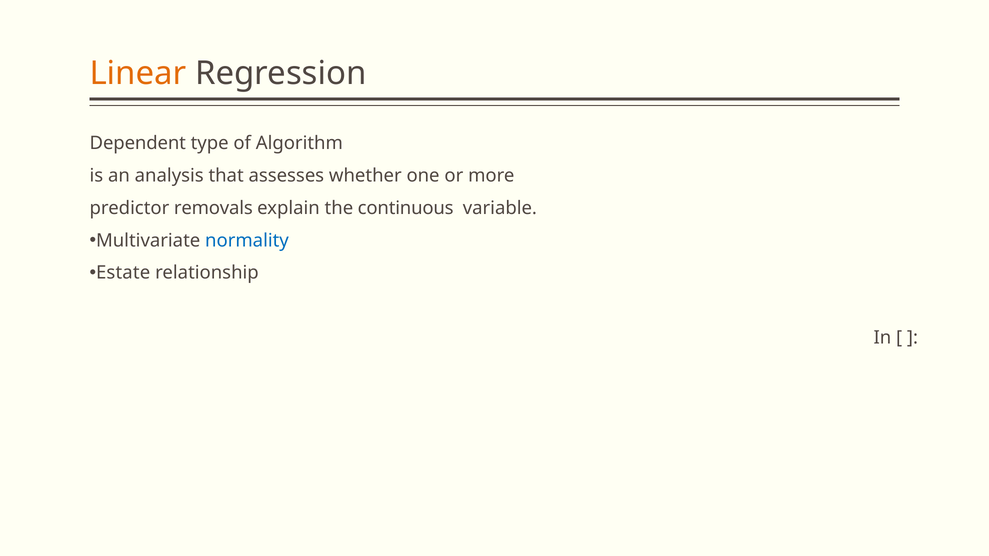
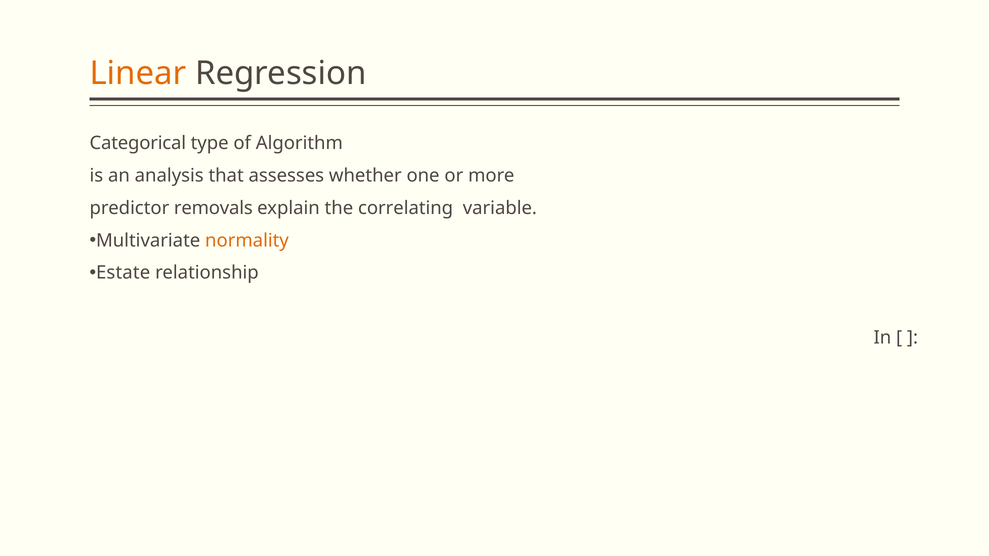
Dependent: Dependent -> Categorical (138, 143)
continuous: continuous -> correlating (406, 208)
normality colour: blue -> orange (247, 241)
